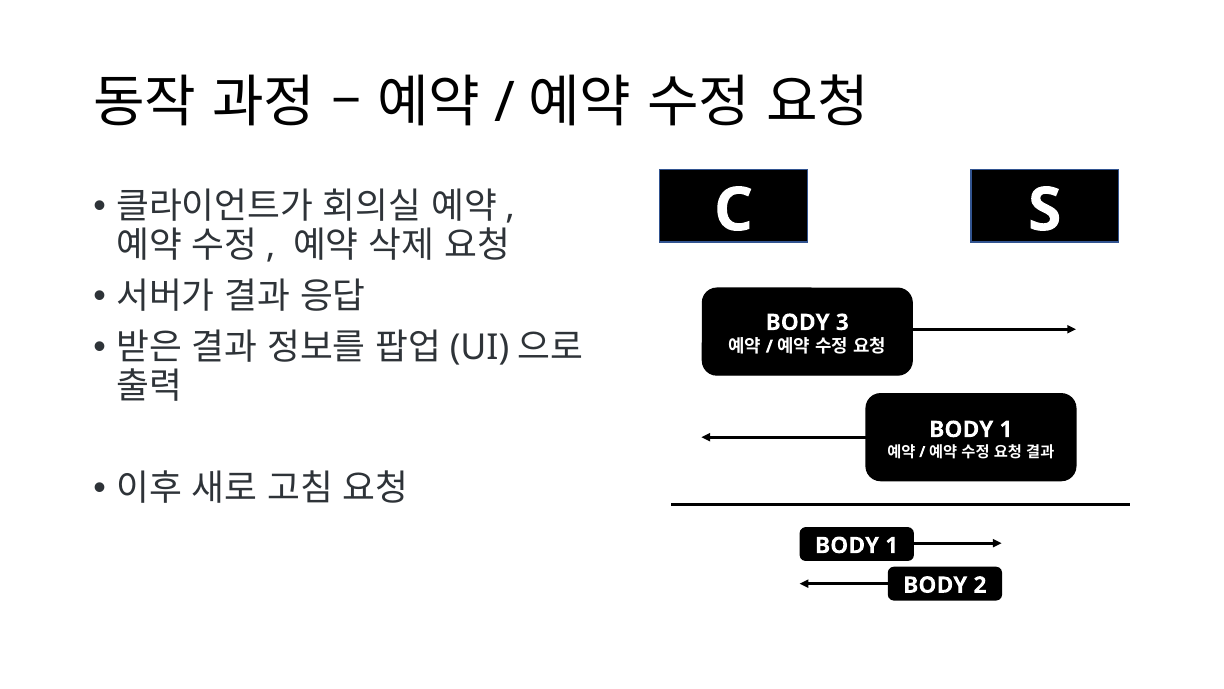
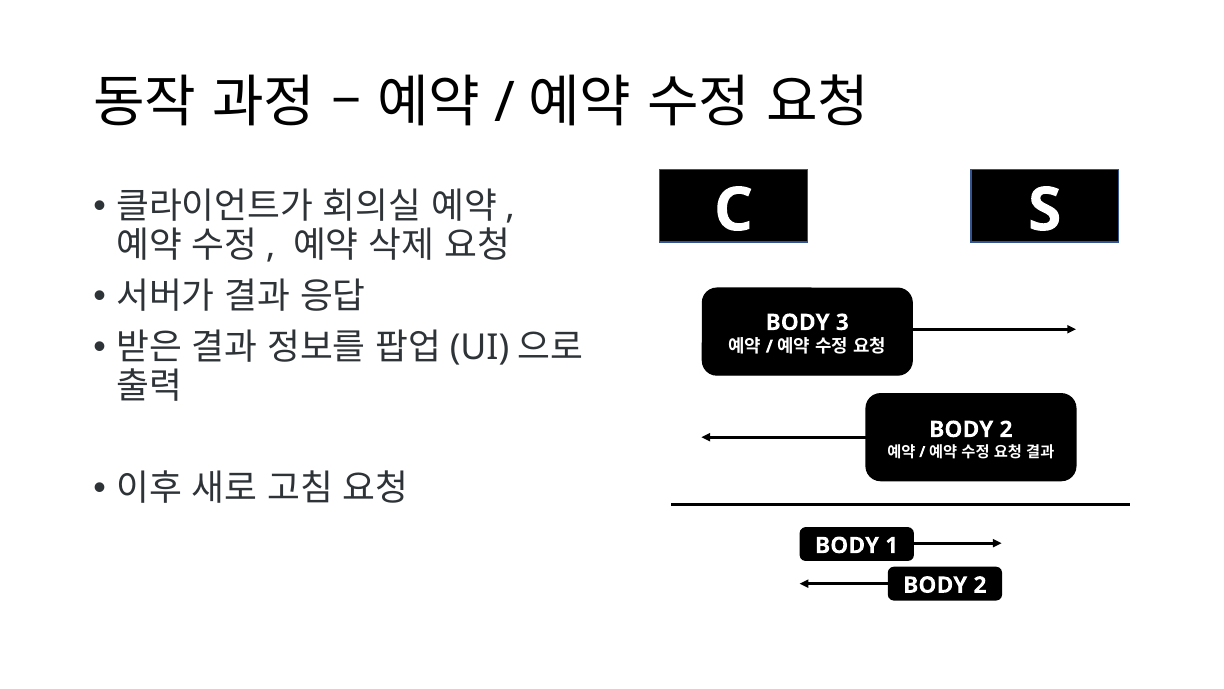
1: 1 -> 2 (1006, 429)
